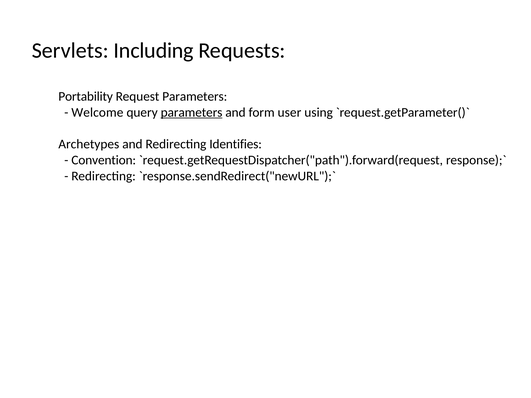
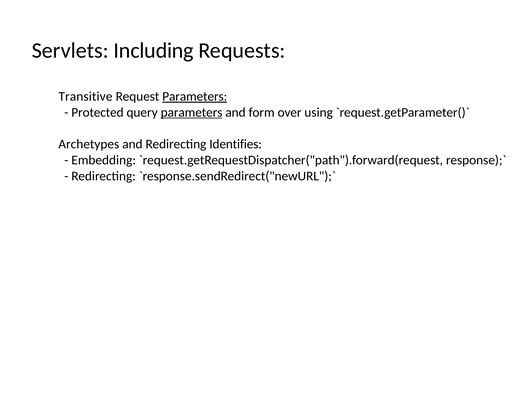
Portability: Portability -> Transitive (85, 96)
Parameters underline: none -> present (195, 96)
Welcome: Welcome -> Protected (97, 112)
user: user -> over (290, 112)
Convention: Convention -> Embedding (104, 160)
